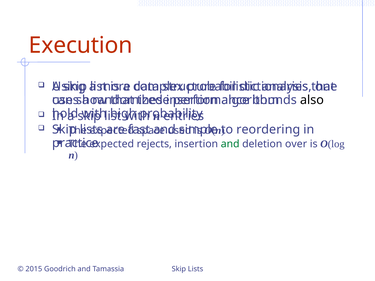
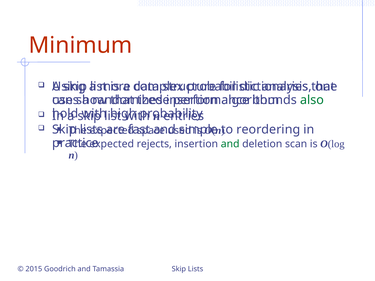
Execution: Execution -> Minimum (81, 45)
also colour: black -> green (312, 100)
over: over -> scan (296, 144)
